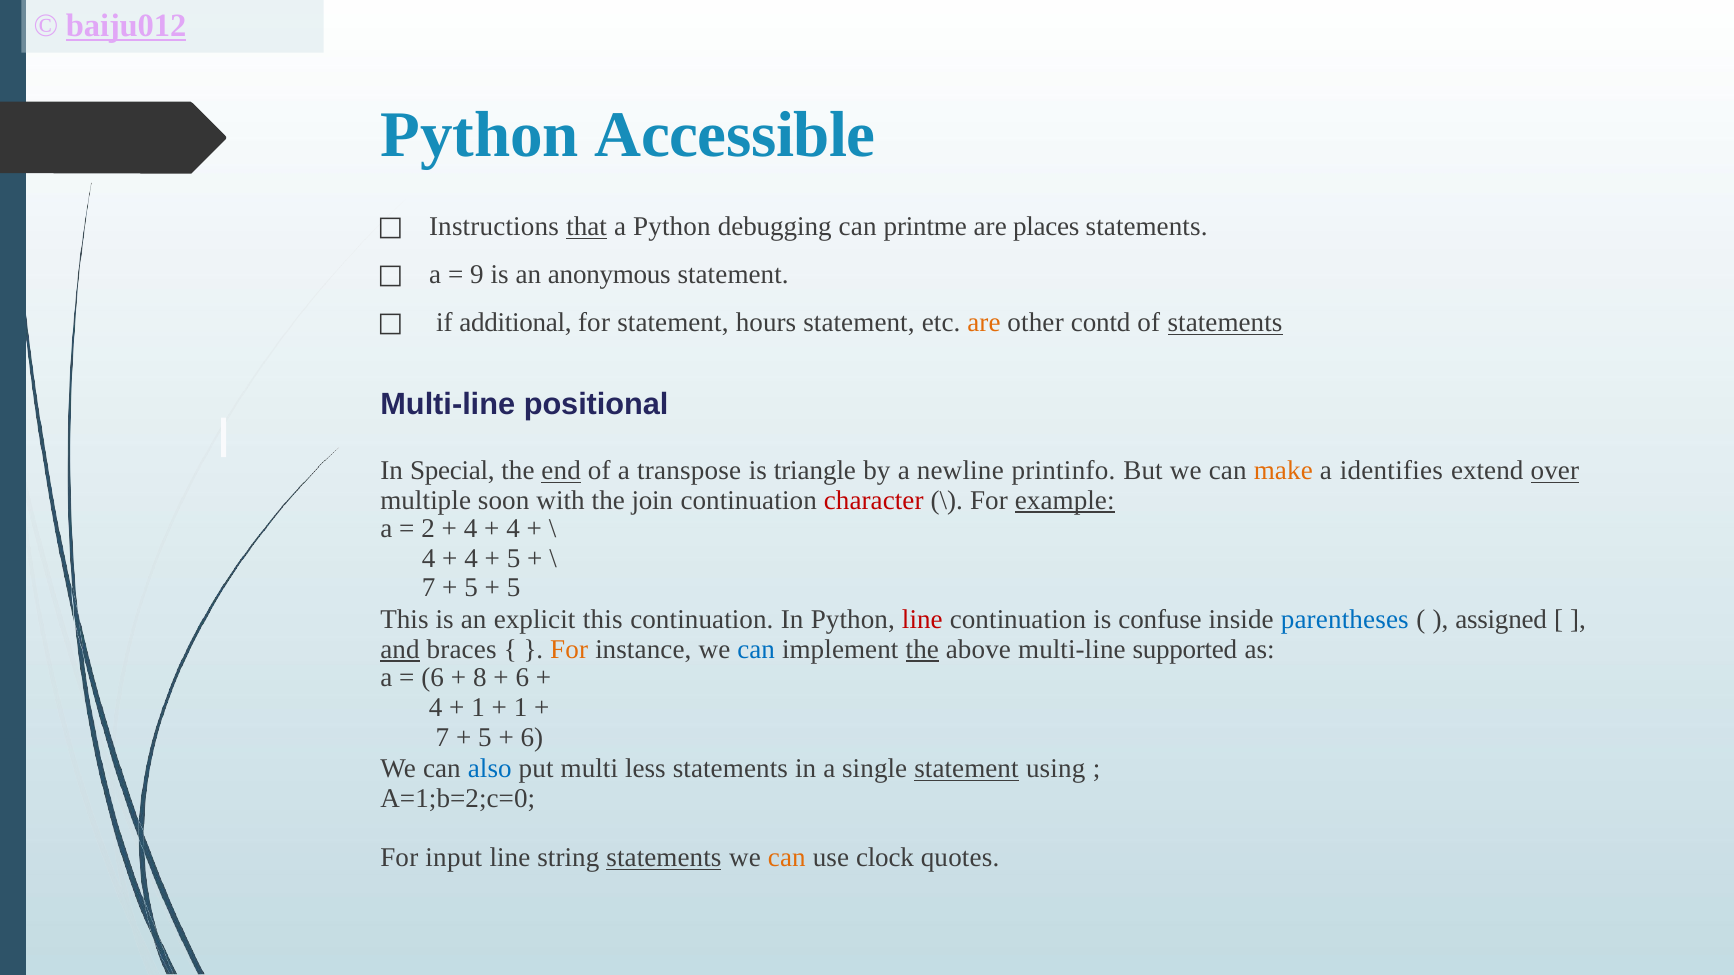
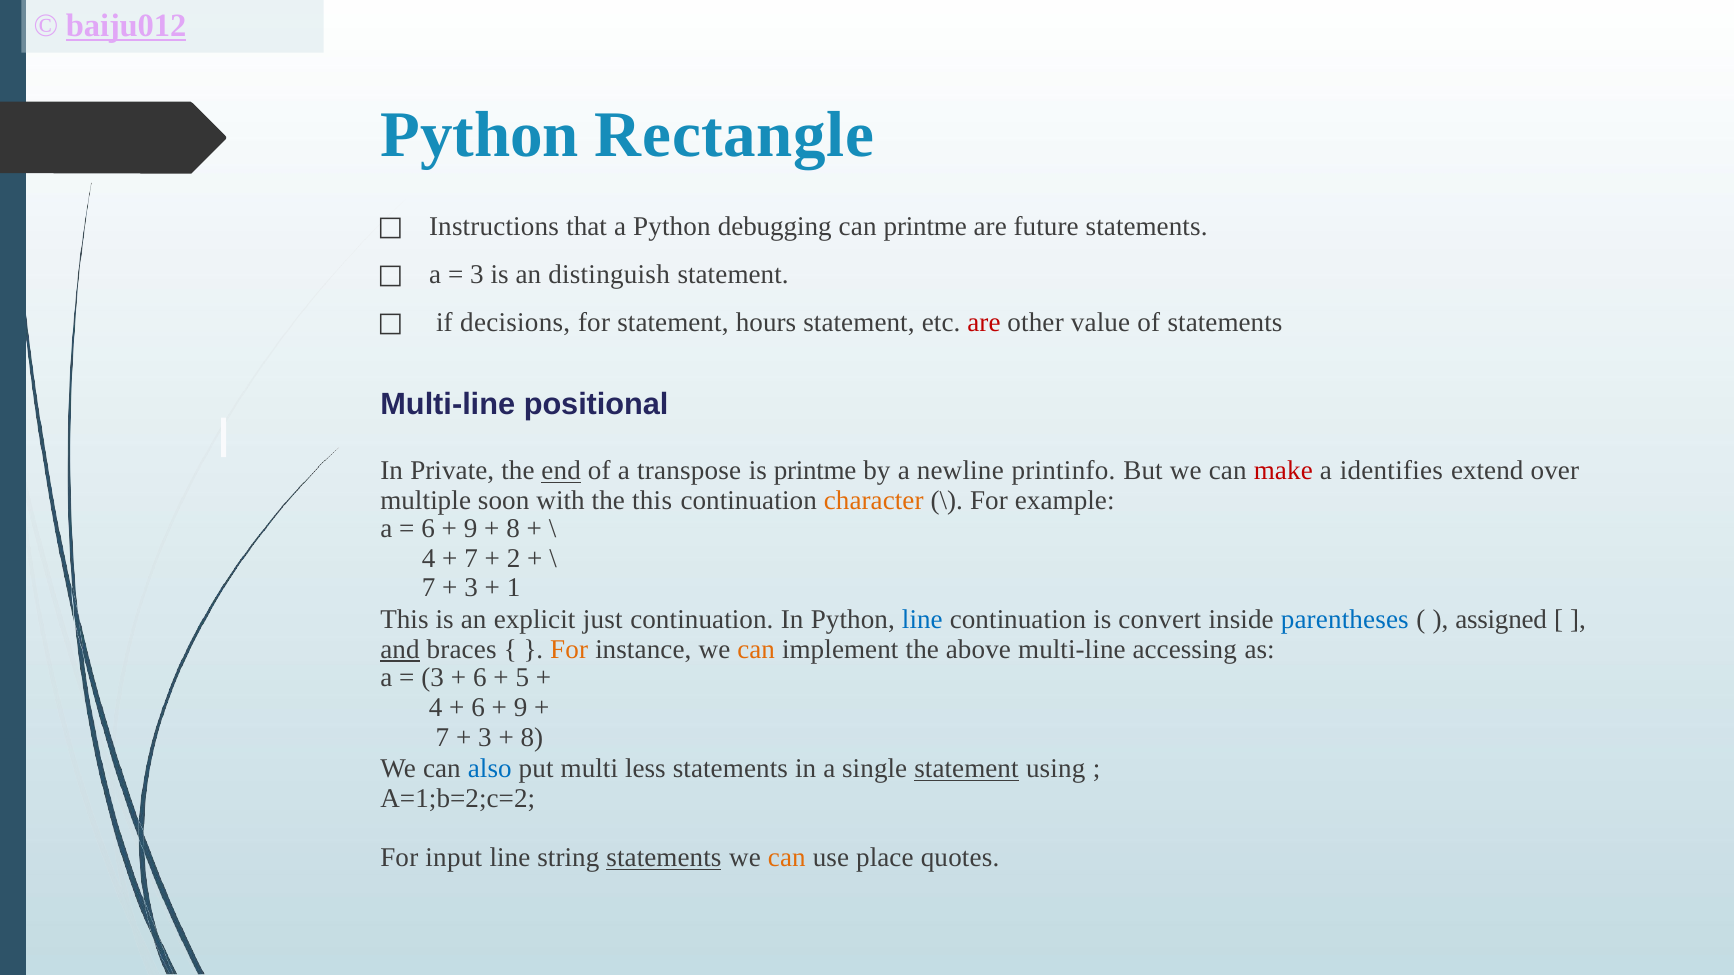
Accessible: Accessible -> Rectangle (735, 135)
that underline: present -> none (587, 227)
places: places -> future (1046, 227)
9: 9 -> 3 (477, 275)
anonymous: anonymous -> distinguish (609, 275)
additional: additional -> decisions (515, 323)
are colour: orange -> red (984, 323)
contd: contd -> value (1101, 323)
statements underline: present -> none (1225, 323)
Special: Special -> Private (452, 471)
is triangle: triangle -> printme (815, 471)
make colour: orange -> red (1283, 471)
over underline: present -> none (1555, 471)
the join: join -> this (652, 501)
character colour: red -> orange (874, 501)
example underline: present -> none (1065, 501)
2: 2 -> 6 (428, 529)
4: 4 -> 9 (471, 529)
4: 4 -> 8 (513, 529)
4: 4 -> 7 (471, 558)
5: 5 -> 2 (514, 558)
5: 5 -> 3 (471, 588)
5: 5 -> 1 (514, 588)
explicit this: this -> just (603, 620)
line colour: red -> blue (922, 620)
confuse: confuse -> convert (1160, 620)
can colour: blue -> orange (756, 650)
the underline: present -> none (922, 650)
supported: supported -> accessing (1185, 650)
6: 6 -> 3 (433, 678)
8: 8 -> 6 (480, 678)
6: 6 -> 5 (522, 678)
1: 1 -> 6 (478, 708)
1: 1 -> 9 (521, 708)
5: 5 -> 3 (485, 737)
6: 6 -> 8 (532, 737)
A=1;b=2;c=0: A=1;b=2;c=0 -> A=1;b=2;c=2 (458, 799)
clock: clock -> place (885, 858)
